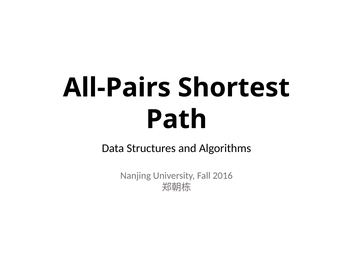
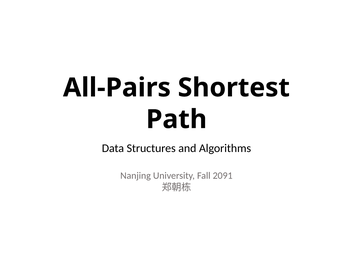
2016: 2016 -> 2091 (223, 176)
